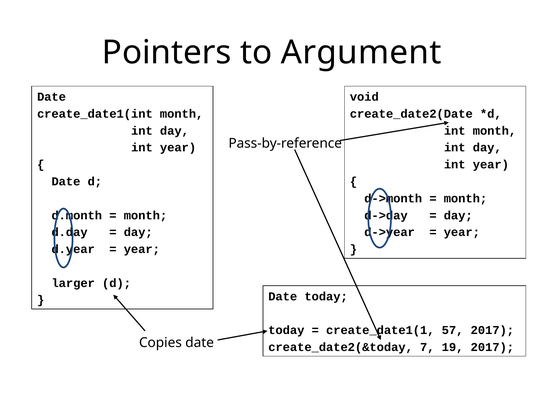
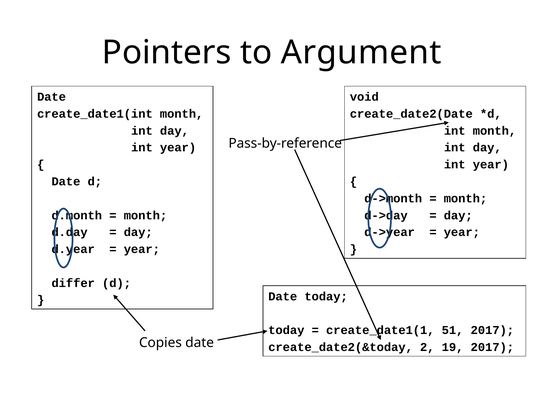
larger: larger -> differ (73, 283)
57: 57 -> 51 (453, 330)
7: 7 -> 2 (427, 347)
